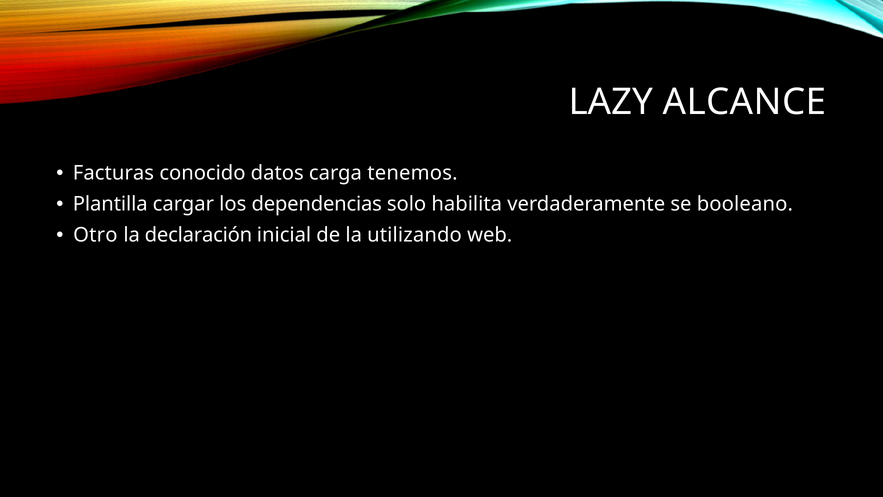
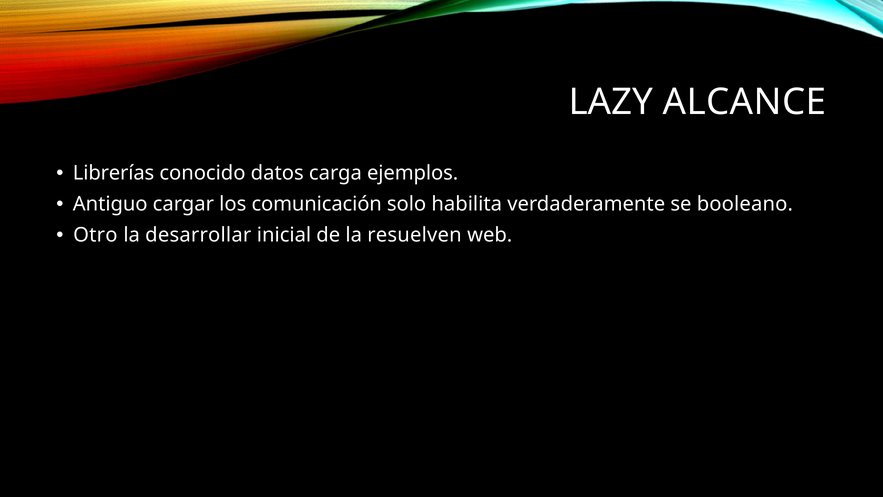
Facturas: Facturas -> Librerías (114, 173)
tenemos: tenemos -> ejemplos (413, 173)
Plantilla: Plantilla -> Antiguo (110, 204)
dependencias: dependencias -> comunicación (317, 204)
declaración: declaración -> desarrollar (198, 235)
utilizando: utilizando -> resuelven (414, 235)
